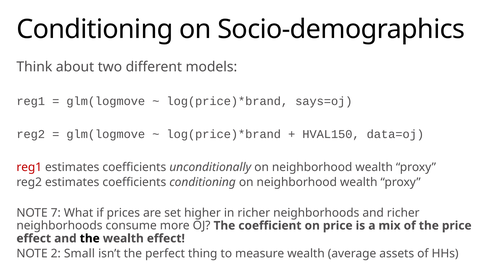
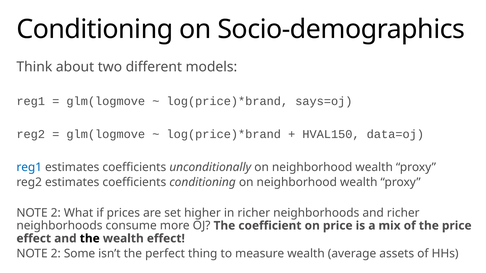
reg1 colour: red -> blue (29, 167)
7: 7 -> 2 (56, 213)
Small: Small -> Some (80, 254)
